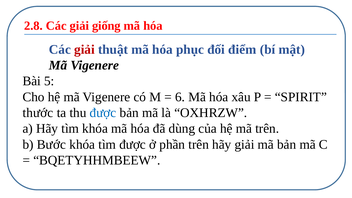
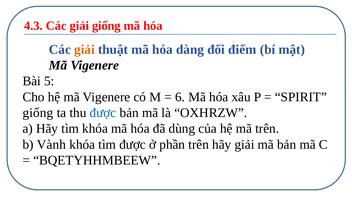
2.8: 2.8 -> 4.3 (33, 26)
giải colour: red -> orange (84, 49)
phục: phục -> dàng (190, 49)
thước: thước -> giống (38, 113)
Bước: Bước -> Vành (51, 144)
